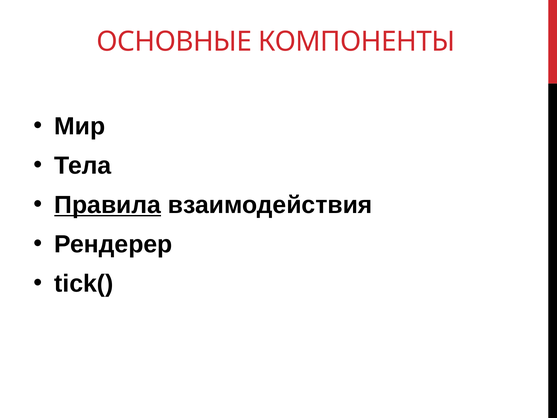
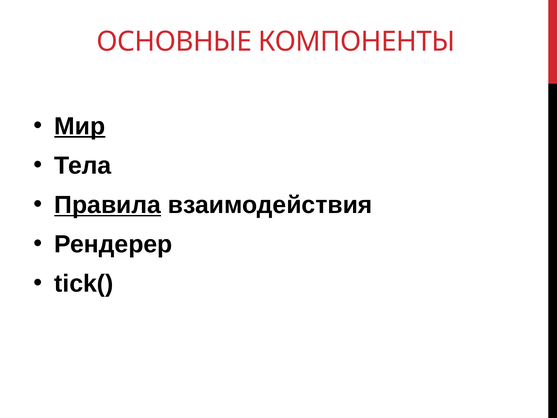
Мир underline: none -> present (80, 126)
